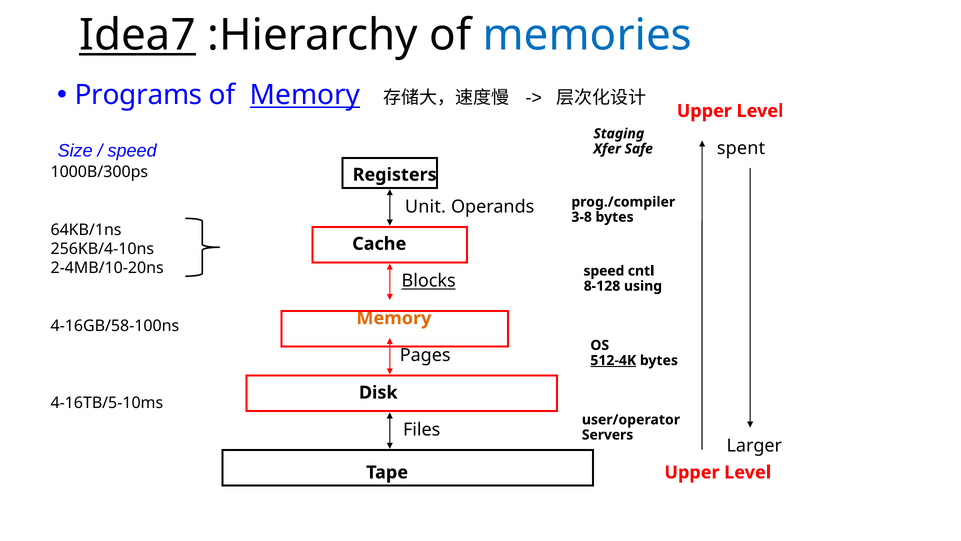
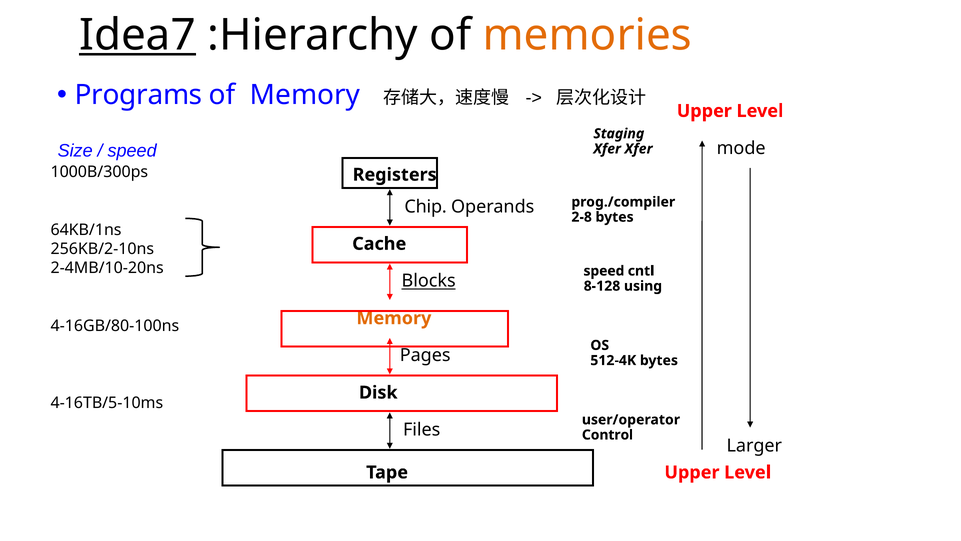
memories colour: blue -> orange (587, 35)
Memory underline: present -> none (305, 95)
spent: spent -> mode (741, 148)
Xfer Safe: Safe -> Xfer (639, 149)
Unit: Unit -> Chip (426, 206)
3-8: 3-8 -> 2-8 (582, 217)
256KB/4-10ns: 256KB/4-10ns -> 256KB/2-10ns (102, 249)
4-16GB/58-100ns: 4-16GB/58-100ns -> 4-16GB/80-100ns (115, 326)
512-4K underline: present -> none (613, 360)
Servers: Servers -> Control (608, 435)
